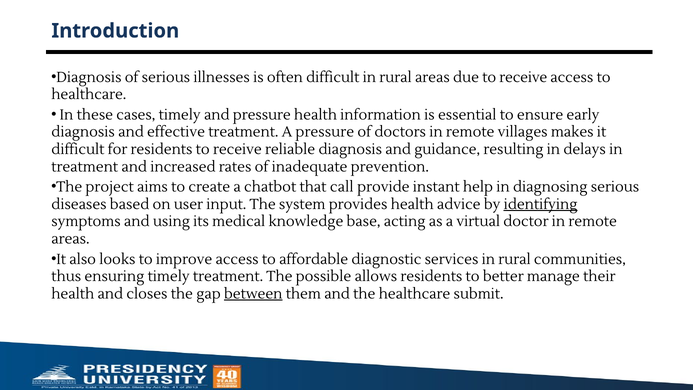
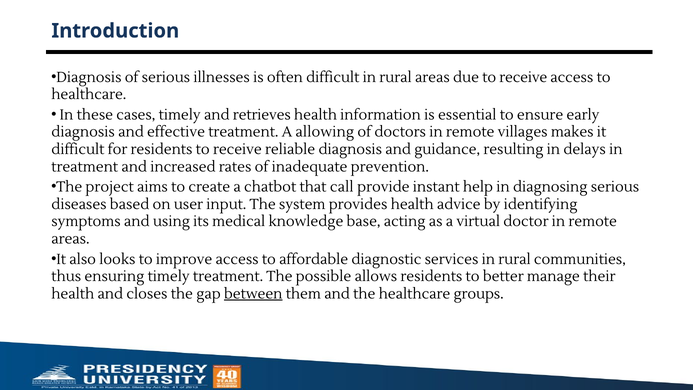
and pressure: pressure -> retrieves (262, 115)
A pressure: pressure -> allowing (325, 132)
identifying underline: present -> none (541, 204)
submit: submit -> groups (479, 294)
